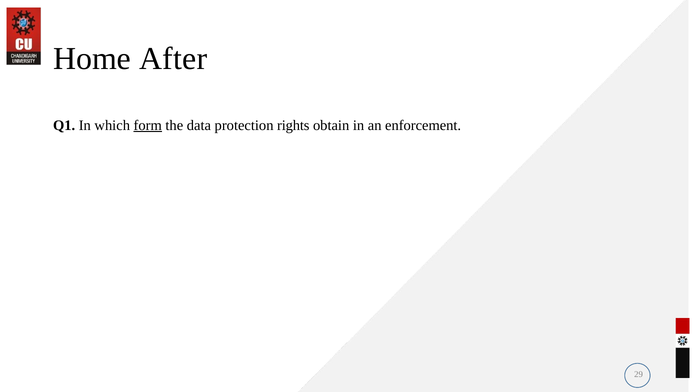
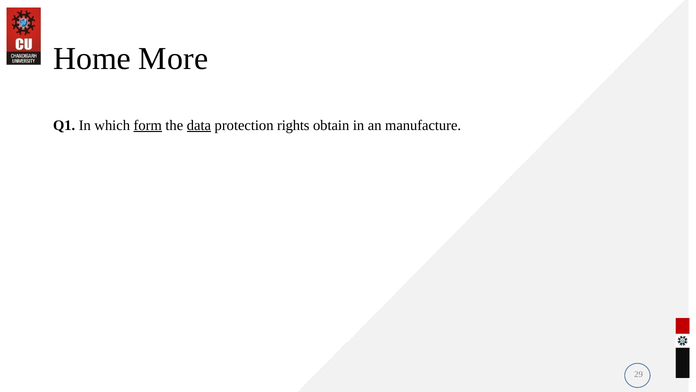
After: After -> More (173, 58)
data underline: none -> present (199, 125)
enforcement: enforcement -> manufacture (423, 125)
